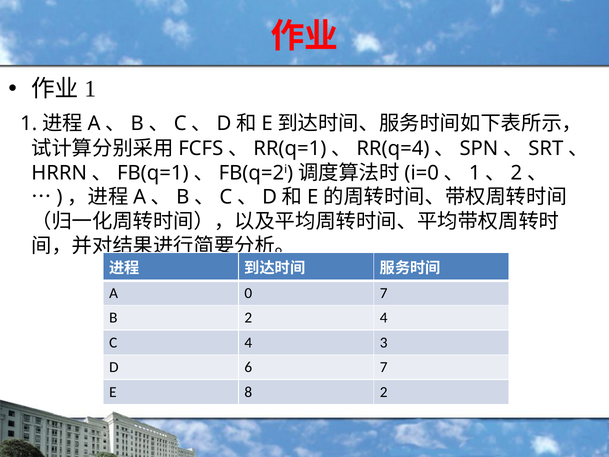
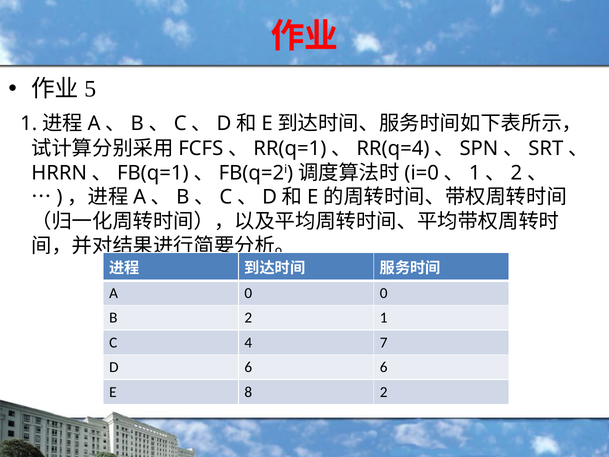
1: 1 -> 5 (90, 89)
0 7: 7 -> 0 (384, 293)
2 4: 4 -> 1 (384, 318)
3: 3 -> 7 (384, 342)
6 7: 7 -> 6 (384, 367)
